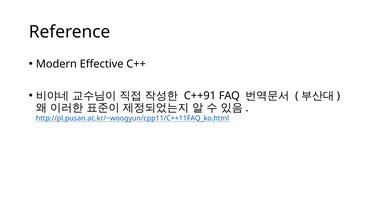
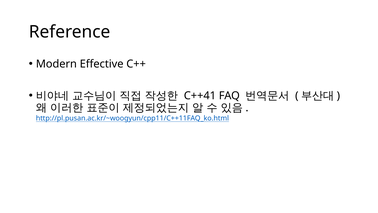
C++91: C++91 -> C++41 (200, 96)
